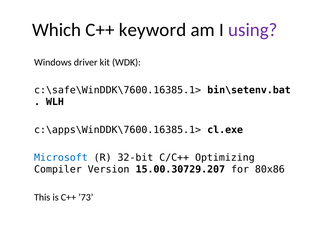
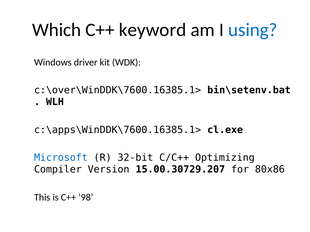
using colour: purple -> blue (253, 30)
c:\safe\WinDDK\7600.16385.1>: c:\safe\WinDDK\7600.16385.1> -> c:\over\WinDDK\7600.16385.1> (118, 90)
’73: ’73 -> ’98 (86, 198)
